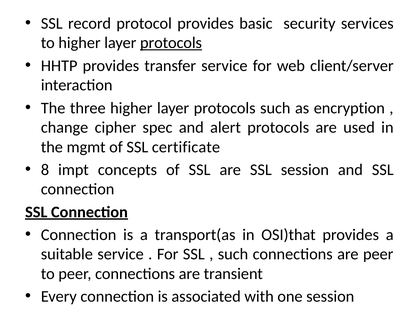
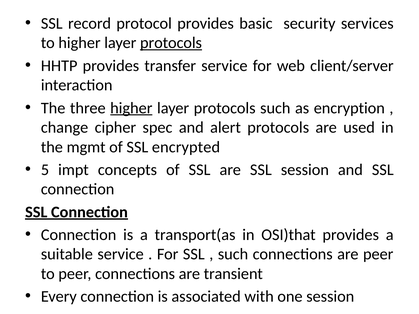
higher underline: none -> present (131, 108)
certificate: certificate -> encrypted (186, 147)
8: 8 -> 5 (45, 170)
